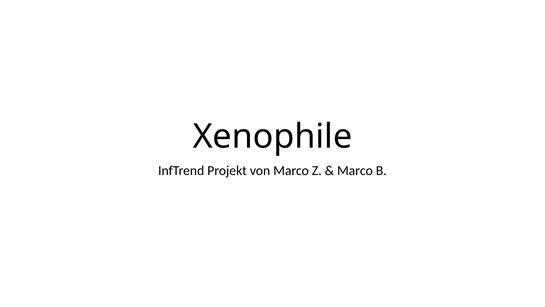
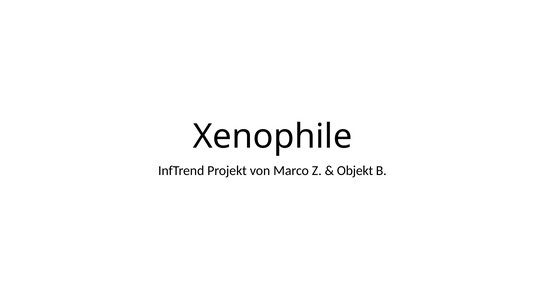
Marco: Marco -> Objekt (355, 170)
